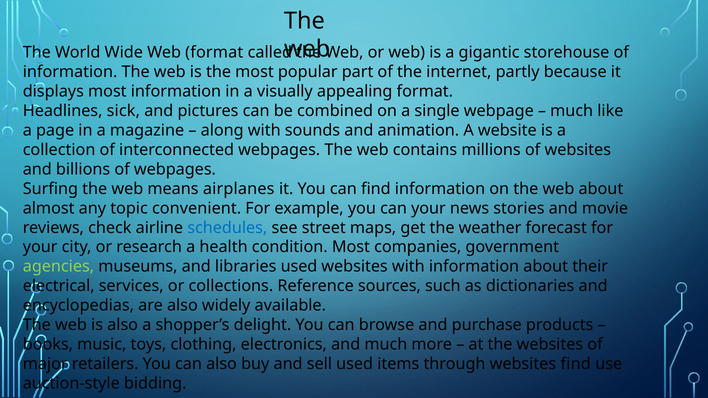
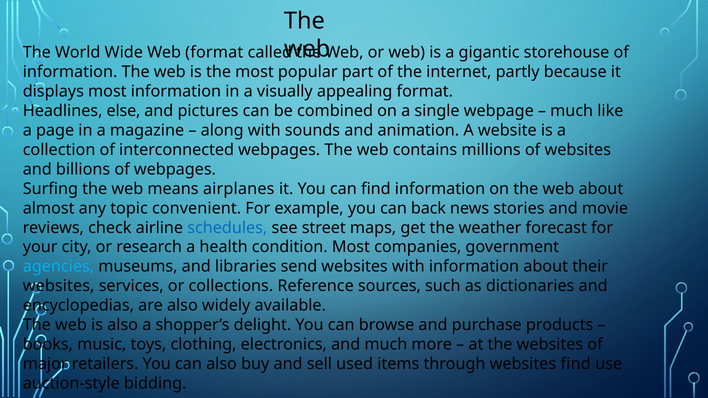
sick: sick -> else (123, 111)
can your: your -> back (428, 208)
agencies colour: light green -> light blue (58, 267)
libraries used: used -> send (299, 267)
electrical: electrical -> websites (59, 286)
